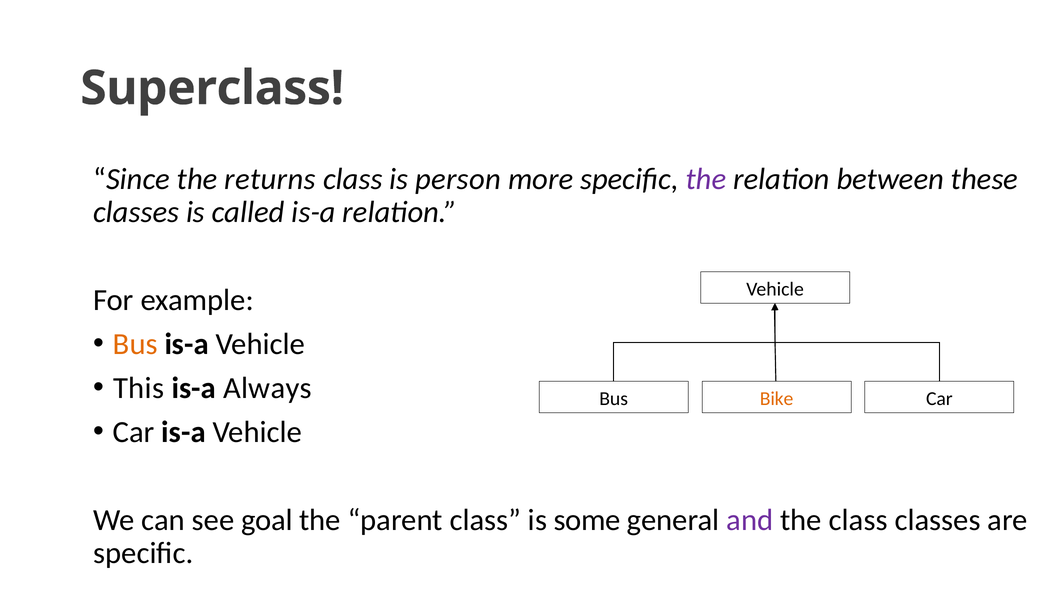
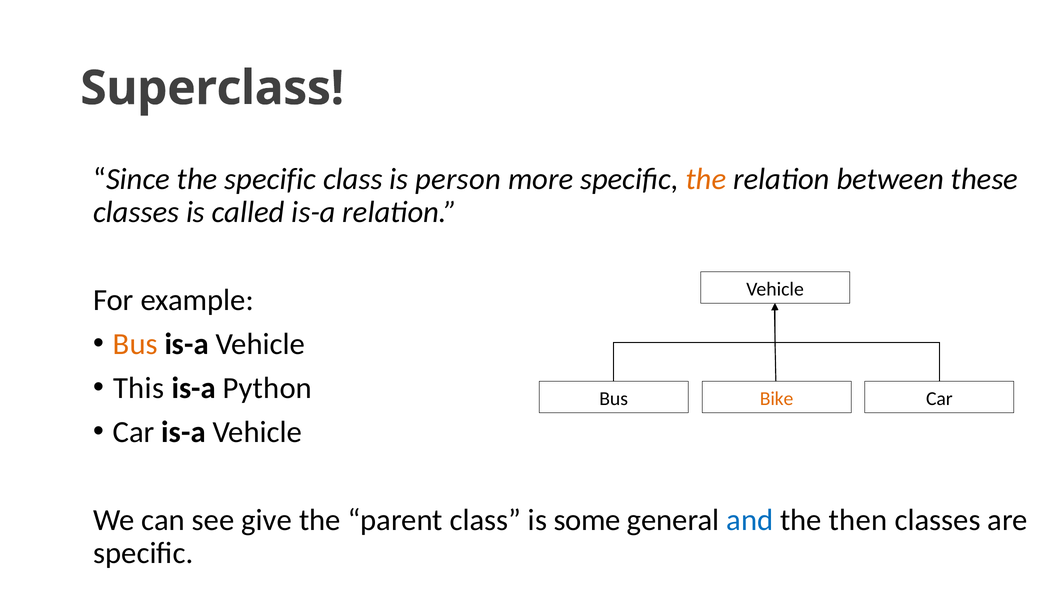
the returns: returns -> specific (270, 179)
the colour: purple -> orange (706, 179)
Always: Always -> Python (268, 388)
goal: goal -> give (267, 521)
and colour: purple -> blue (750, 521)
the class: class -> then (858, 521)
